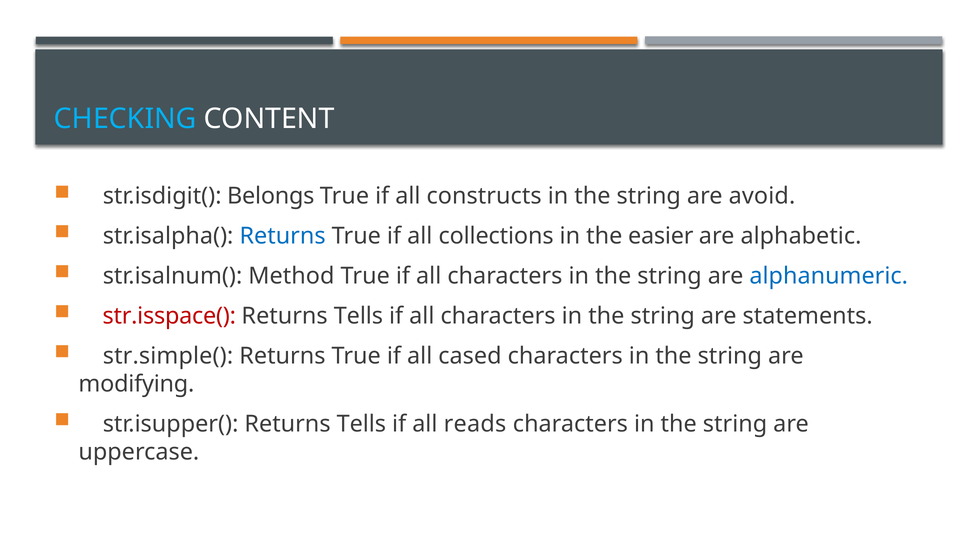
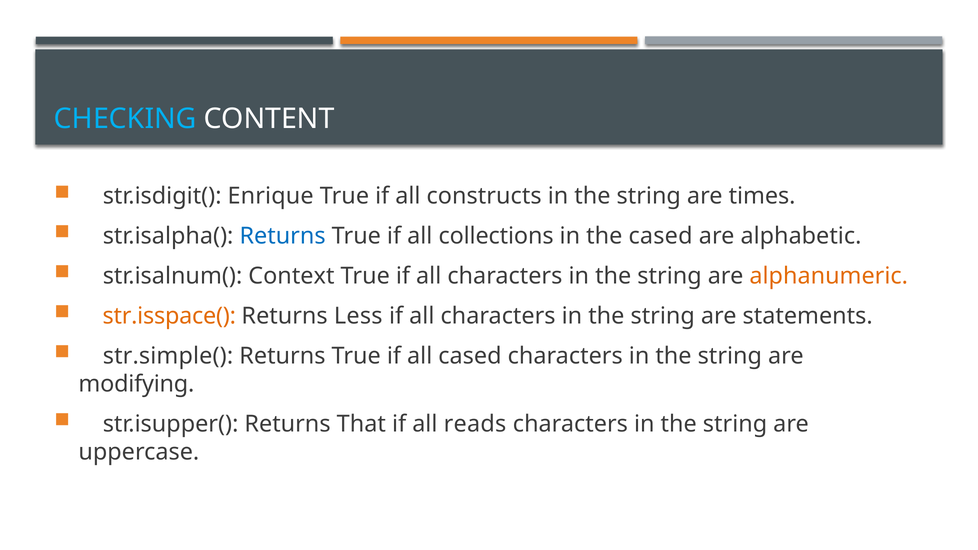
Belongs: Belongs -> Enrique (271, 196)
avoid: avoid -> times (762, 196)
the easier: easier -> cased (661, 236)
Method: Method -> Context (291, 276)
alphanumeric colour: blue -> orange (829, 276)
str.isspace( colour: red -> orange (169, 316)
Tells: Tells -> Less (358, 316)
str.isupper( Returns Tells: Tells -> That (361, 424)
